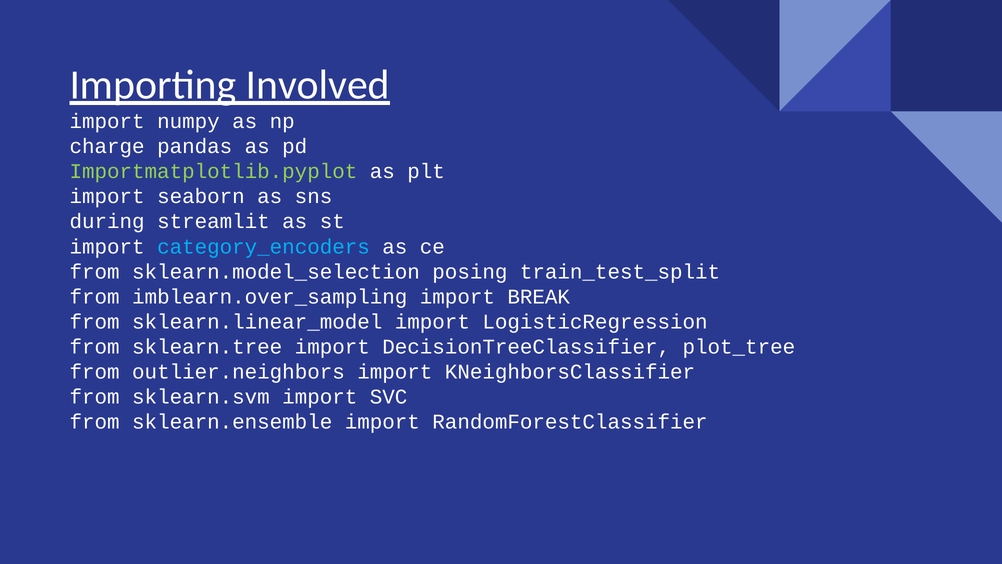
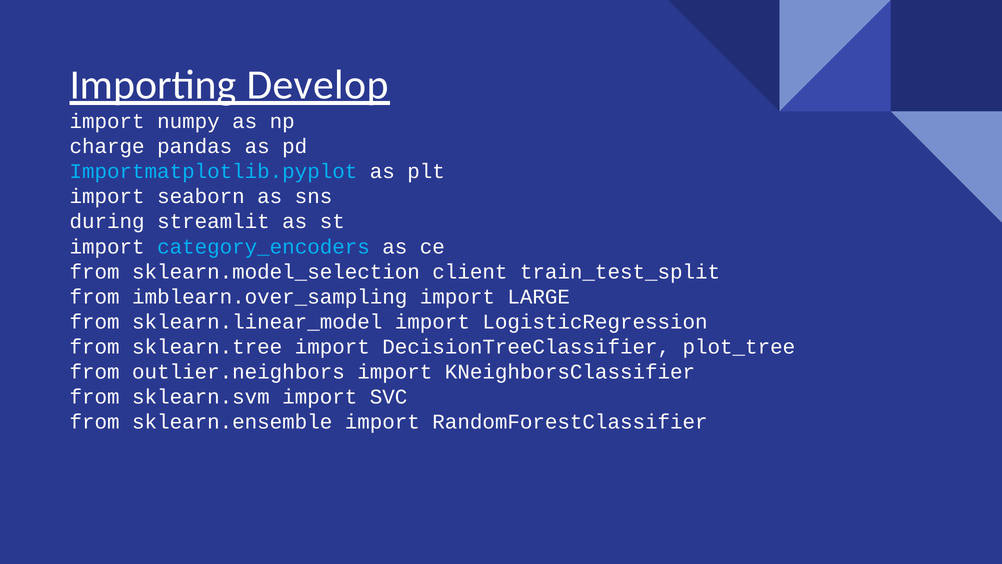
Involved: Involved -> Develop (318, 85)
Importmatplotlib.pyplot colour: light green -> light blue (213, 171)
posing: posing -> client (470, 272)
BREAK: BREAK -> LARGE (539, 297)
